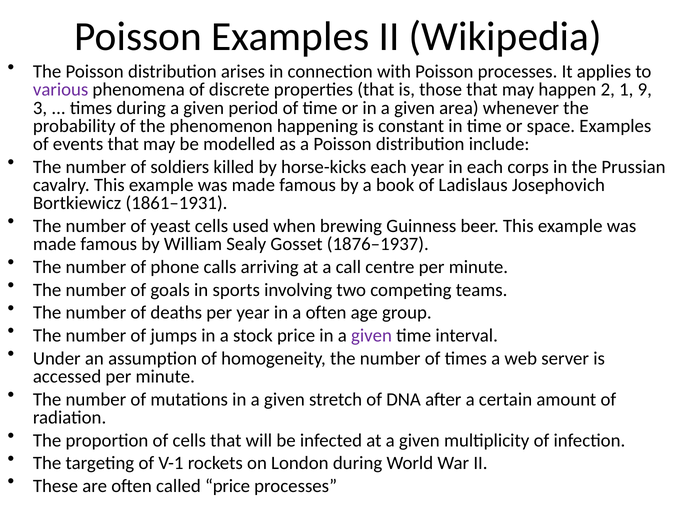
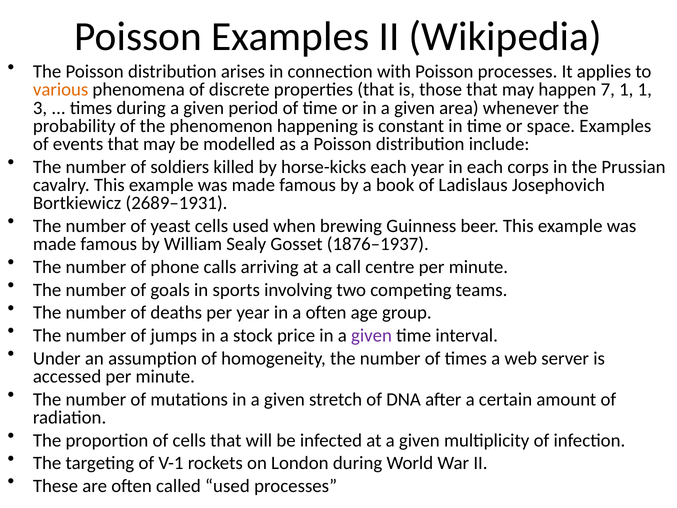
various colour: purple -> orange (61, 90)
2: 2 -> 7 (608, 90)
1 9: 9 -> 1 (645, 90)
1861–1931: 1861–1931 -> 2689–1931 (177, 203)
called price: price -> used (227, 486)
